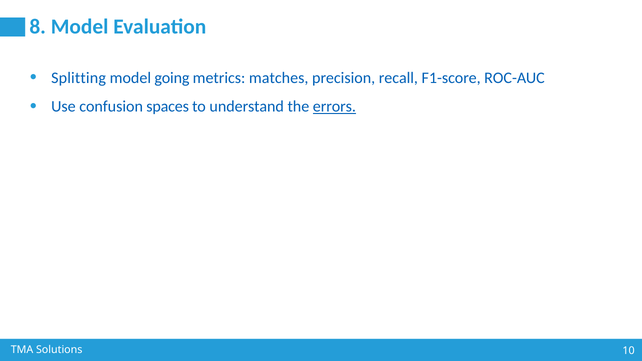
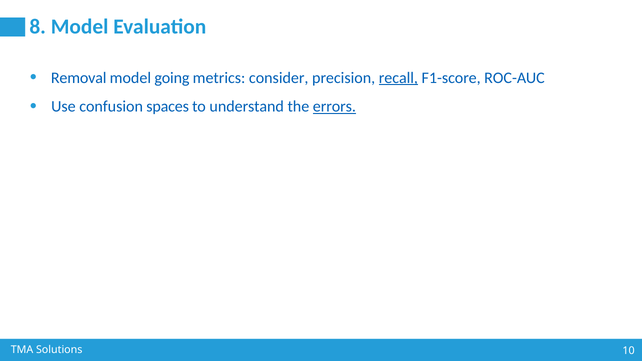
Splitting: Splitting -> Removal (79, 78)
matches: matches -> consider (279, 78)
recall underline: none -> present (398, 78)
